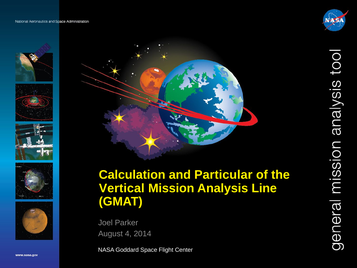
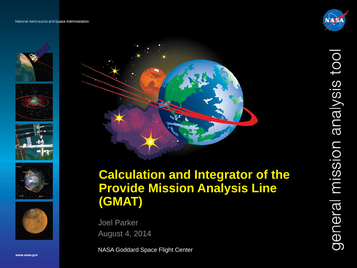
Particular: Particular -> Integrator (223, 175)
Vertical: Vertical -> Provide (122, 188)
